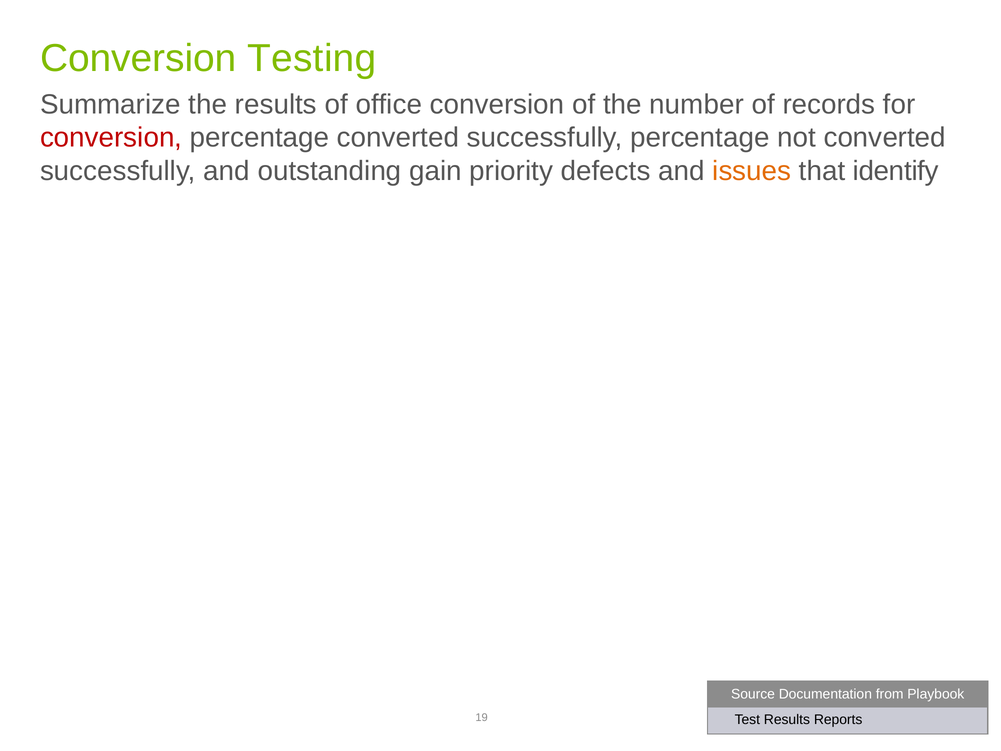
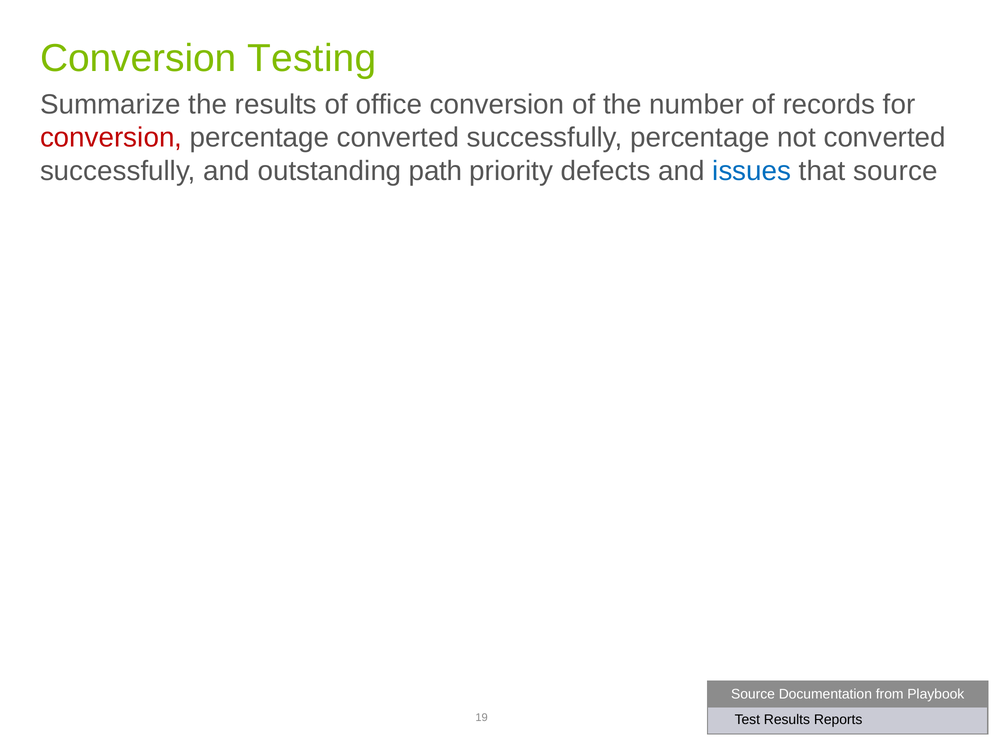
gain: gain -> path (436, 171)
issues colour: orange -> blue (752, 171)
that identify: identify -> source (895, 171)
